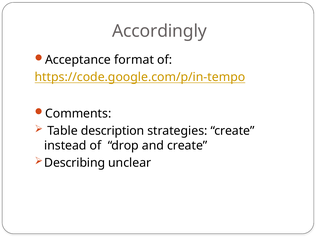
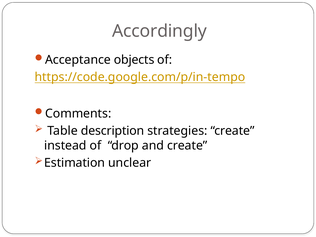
format: format -> objects (134, 60)
Describing: Describing -> Estimation (75, 163)
